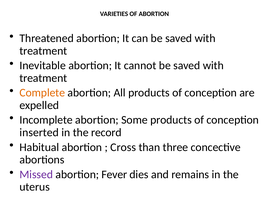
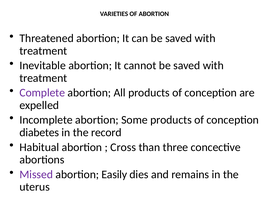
Complete colour: orange -> purple (42, 93)
inserted: inserted -> diabetes (39, 132)
Fever: Fever -> Easily (114, 174)
